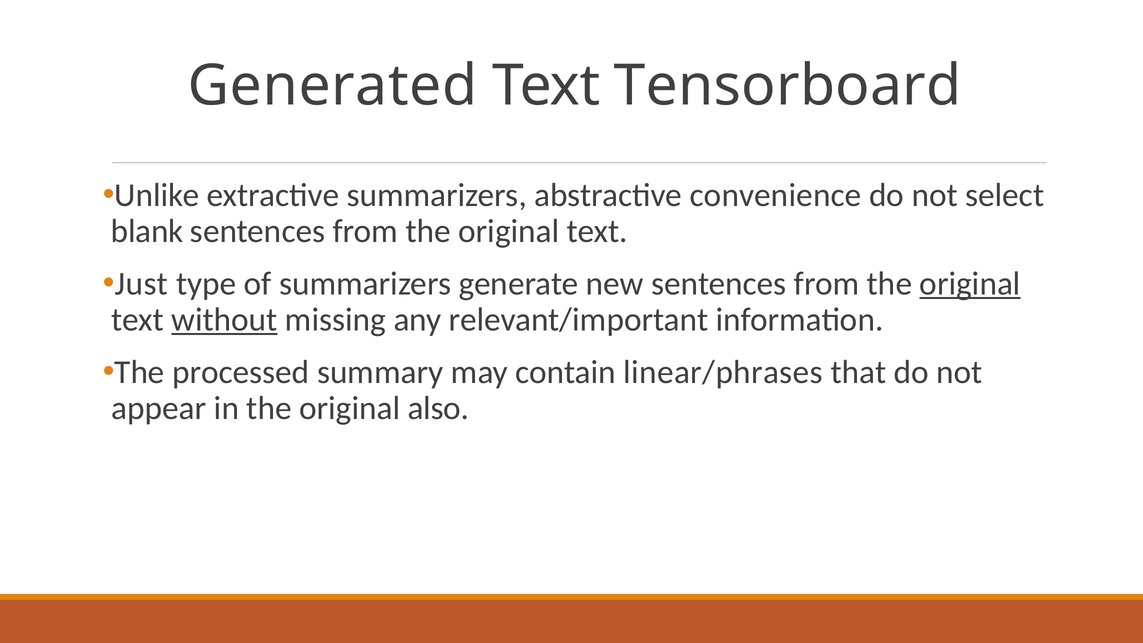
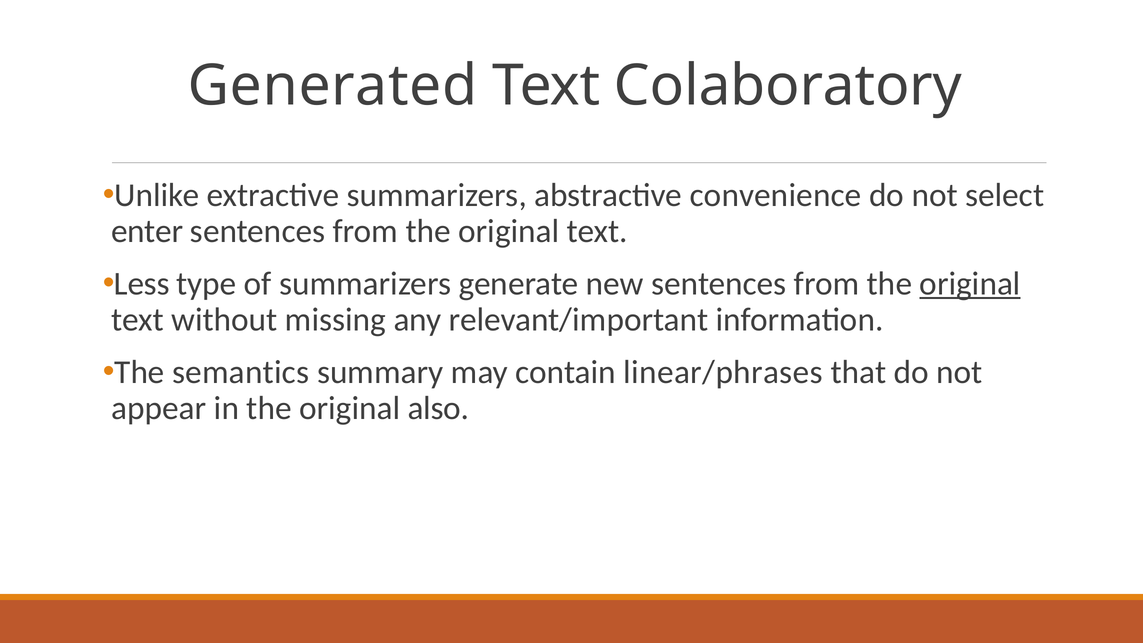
Tensorboard: Tensorboard -> Colaboratory (788, 86)
blank: blank -> enter (147, 231)
Just: Just -> Less (142, 284)
without underline: present -> none (224, 320)
processed: processed -> semantics (241, 372)
